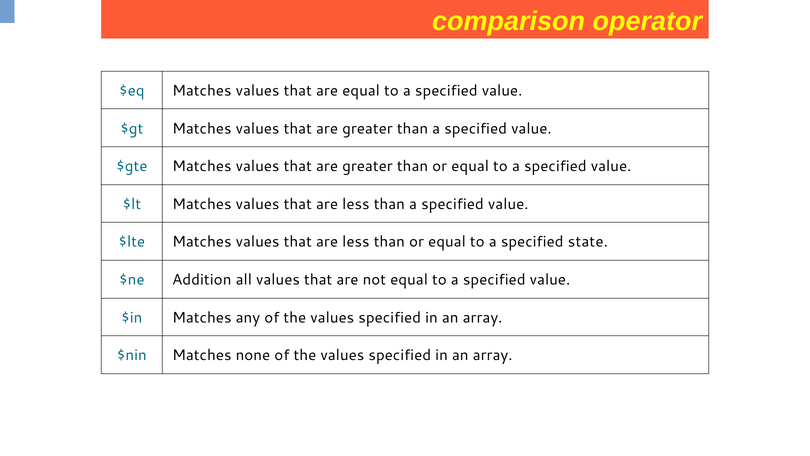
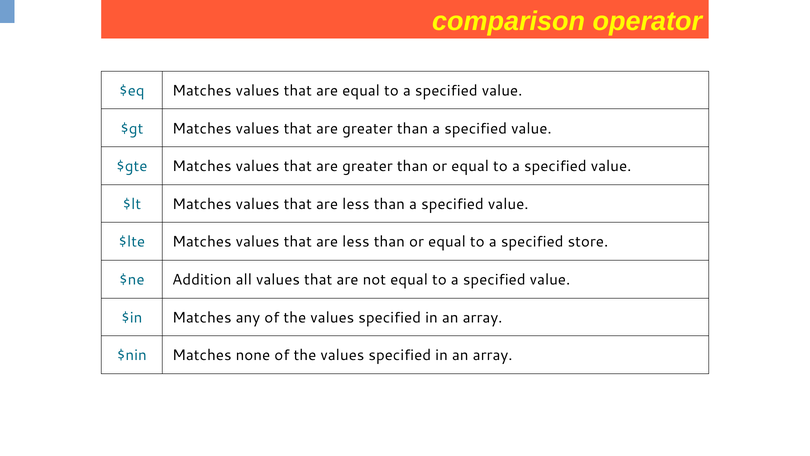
state: state -> store (588, 242)
